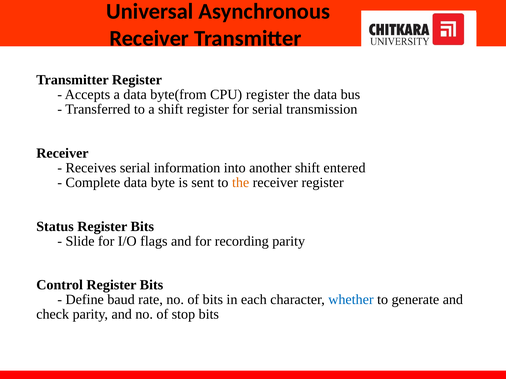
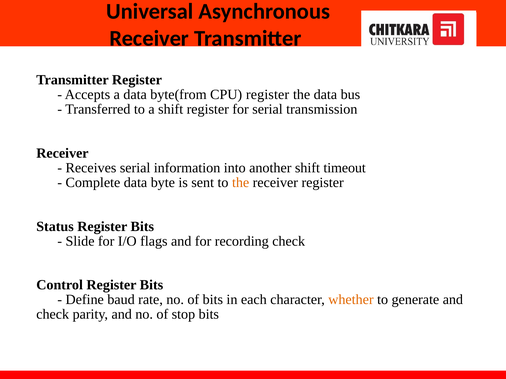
entered: entered -> timeout (345, 168)
recording parity: parity -> check (289, 241)
whether colour: blue -> orange (351, 300)
